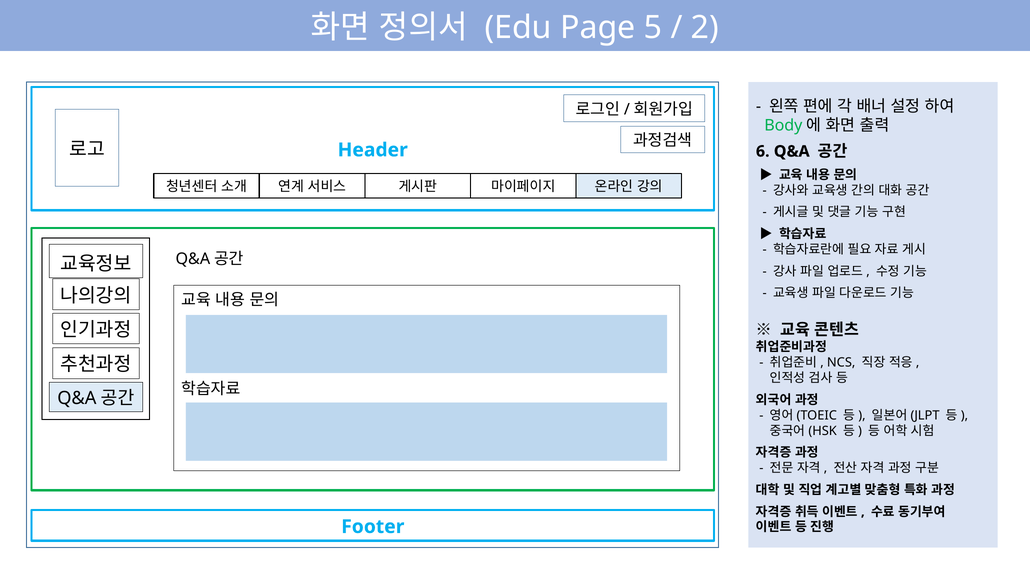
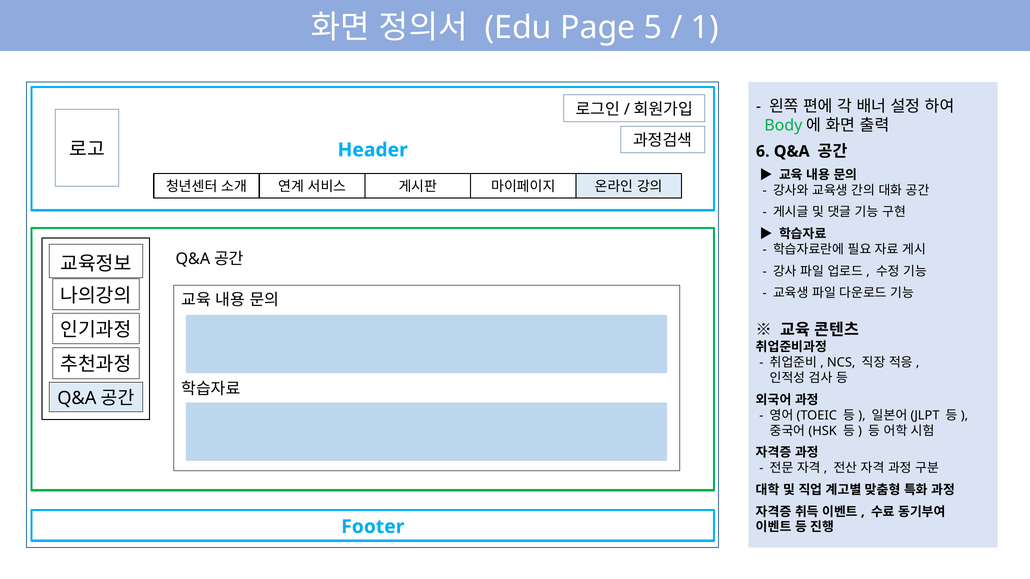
2: 2 -> 1 (705, 28)
